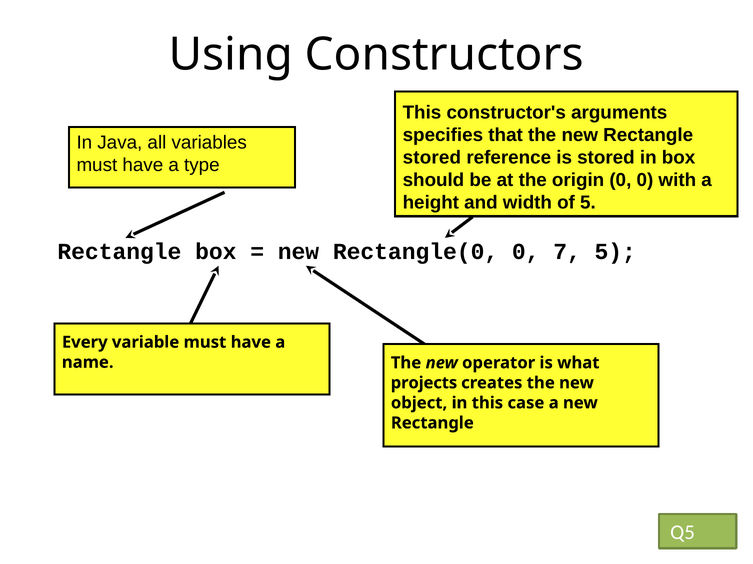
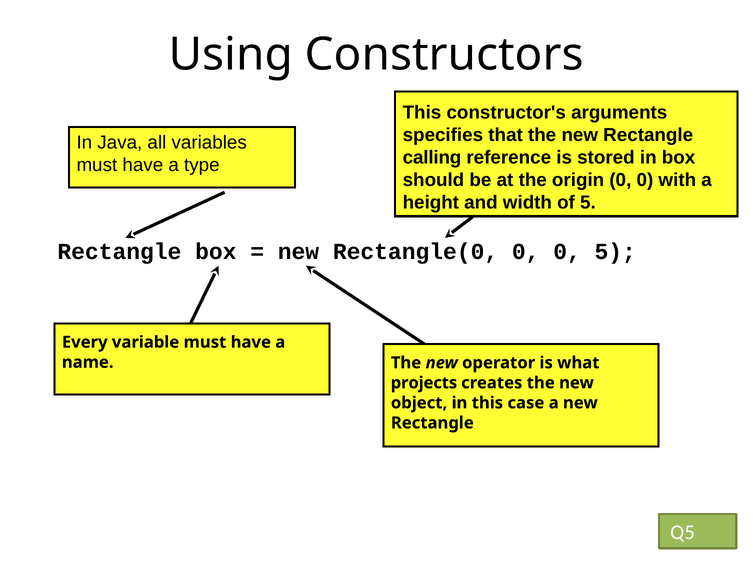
stored: stored -> calling (432, 158)
Rectangle(0 0 7: 7 -> 0 (567, 252)
